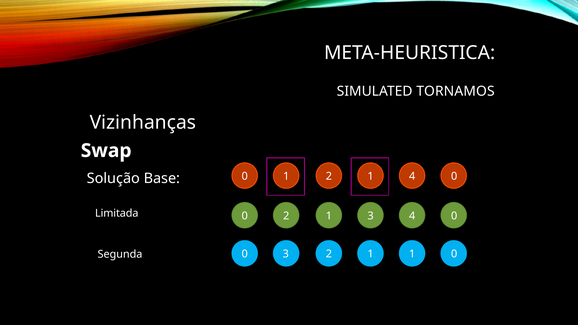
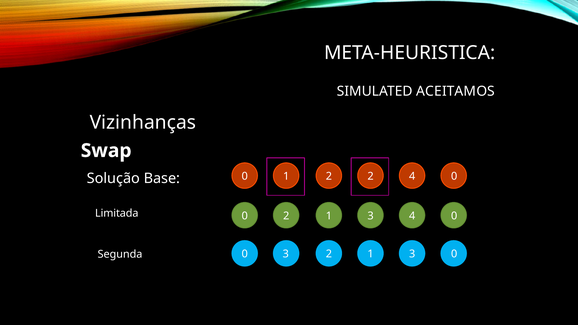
TORNAMOS: TORNAMOS -> ACEITAMOS (456, 91)
1 2 1: 1 -> 2 (371, 176)
3 2 1 1: 1 -> 3 (412, 254)
